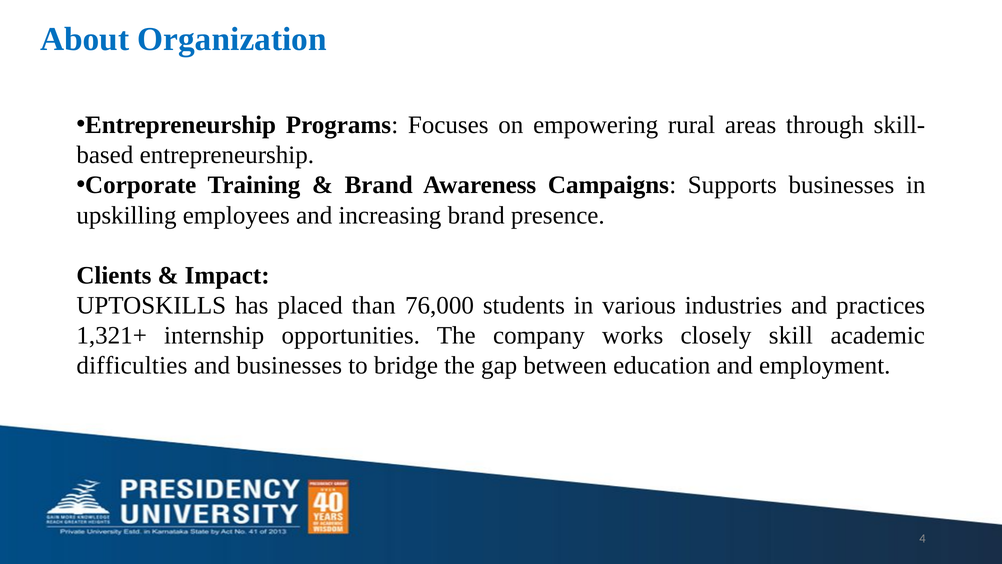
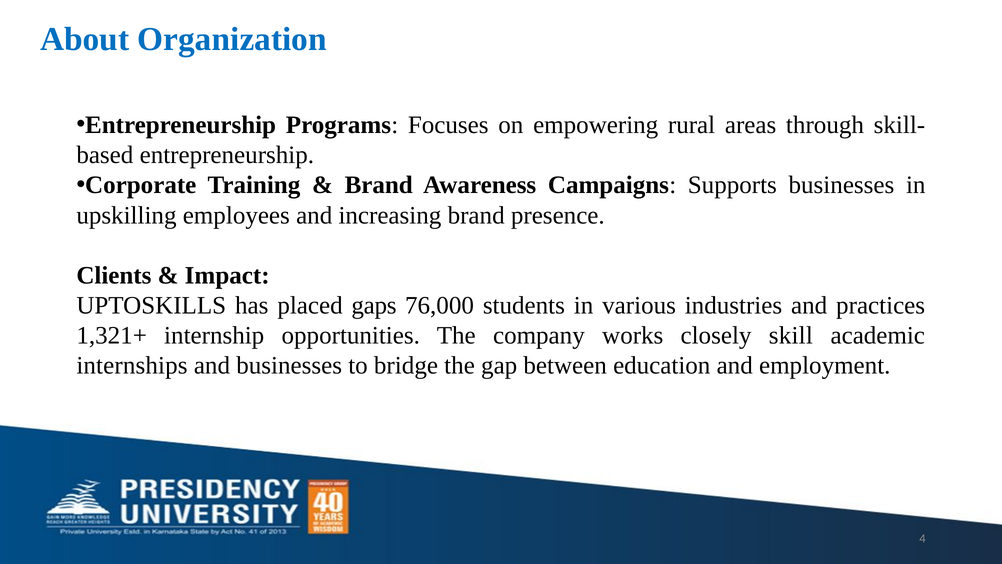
than: than -> gaps (374, 305)
difficulties: difficulties -> internships (132, 365)
